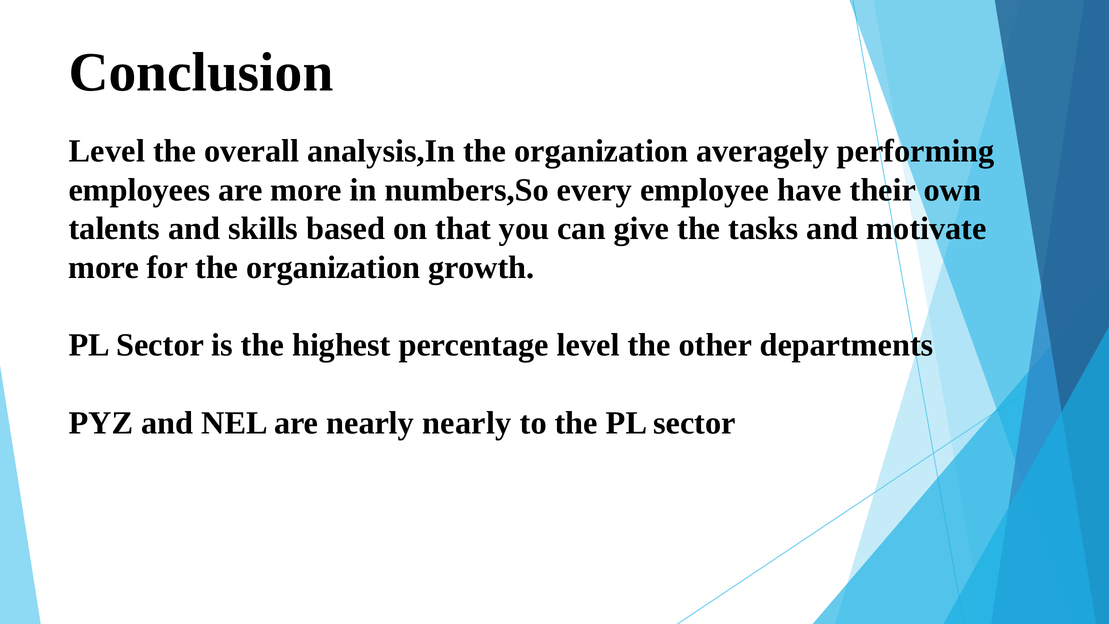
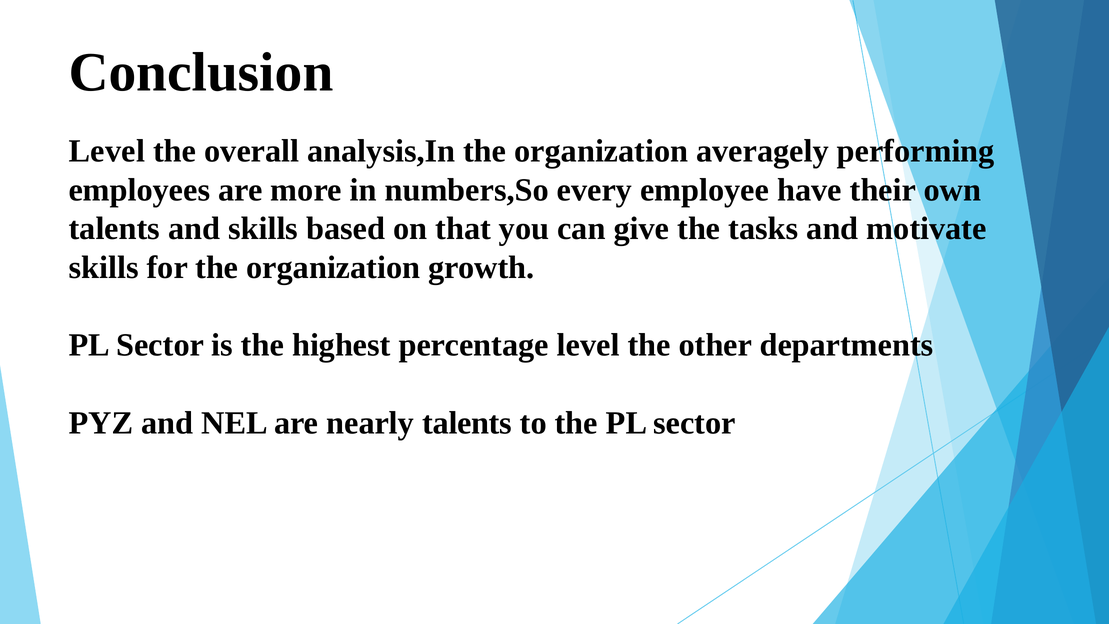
more: more -> skills (104, 268)
nearly nearly: nearly -> talents (467, 423)
